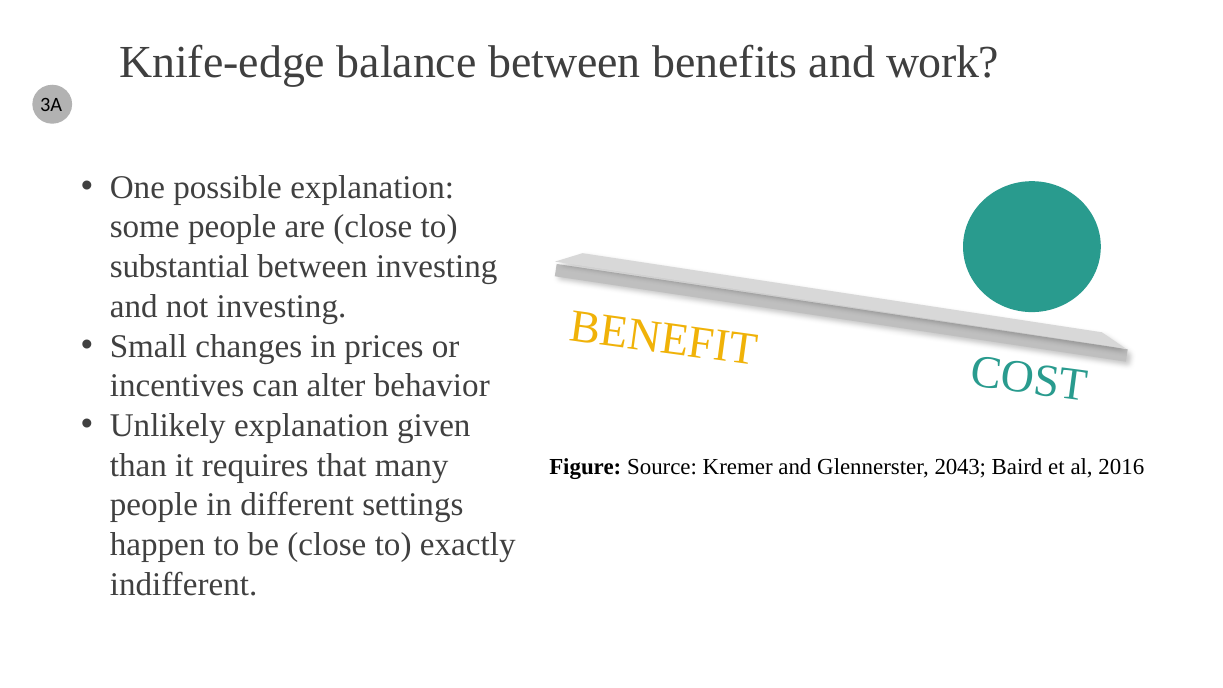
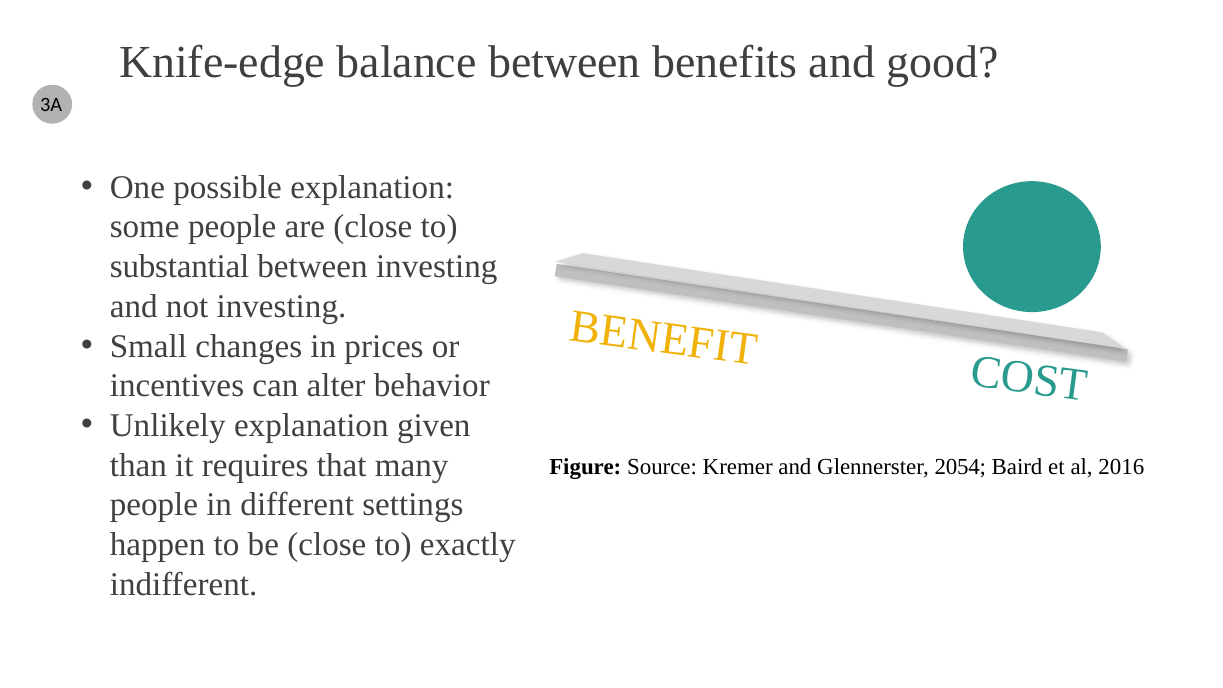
work: work -> good (942, 62)
2043: 2043 -> 2054 (960, 467)
